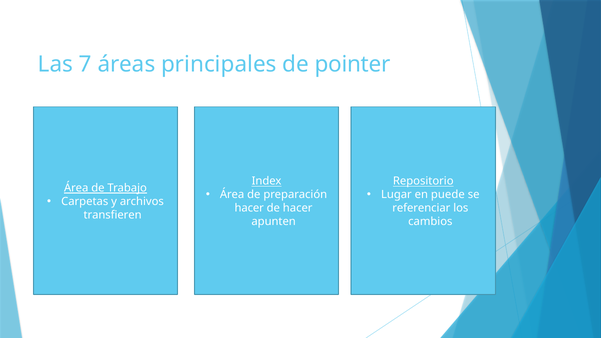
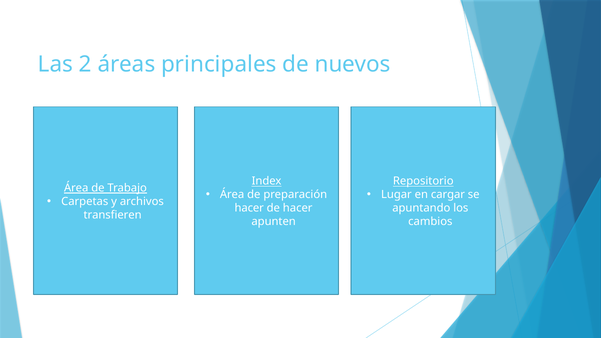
7: 7 -> 2 (85, 64)
pointer: pointer -> nuevos (353, 64)
puede: puede -> cargar (448, 195)
referenciar: referenciar -> apuntando (421, 208)
